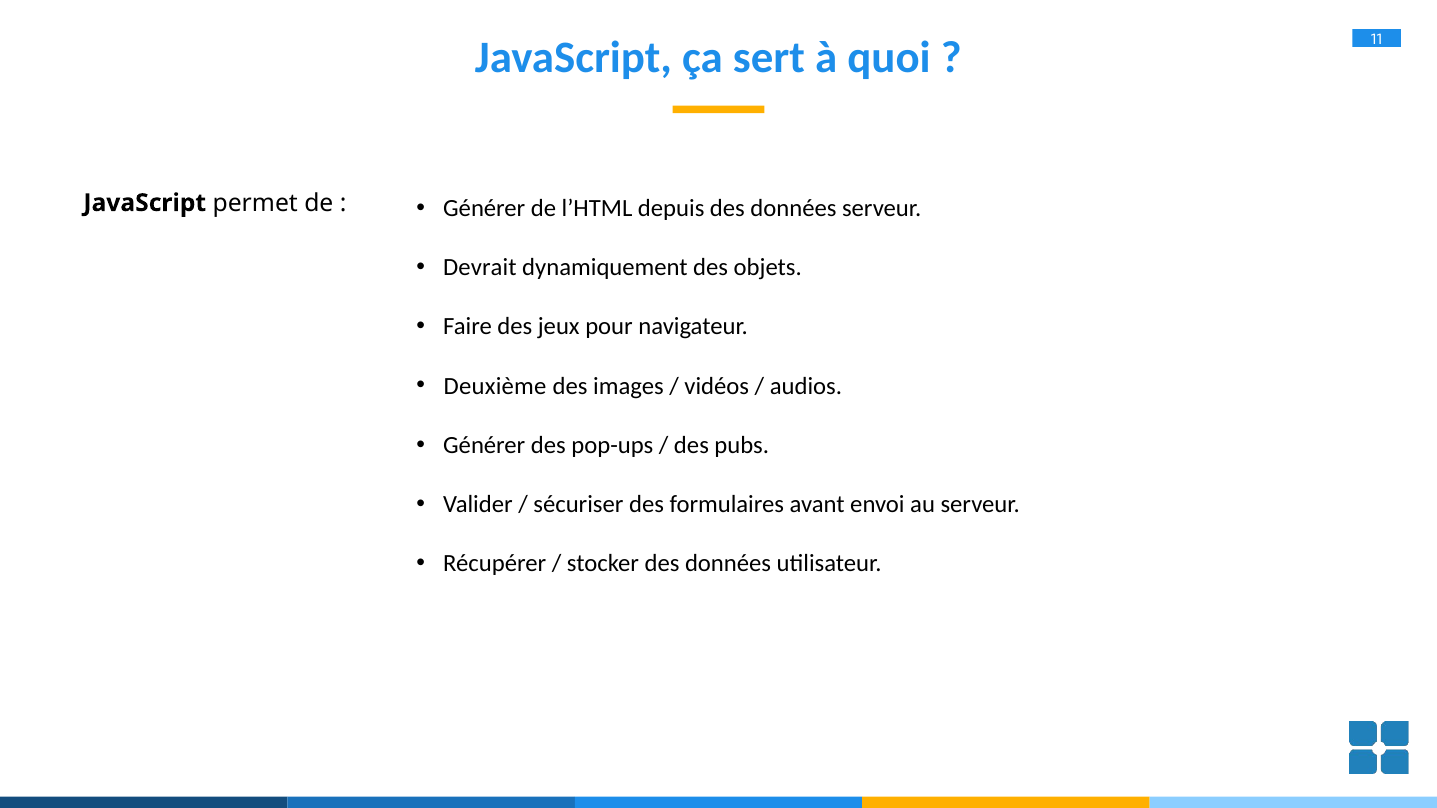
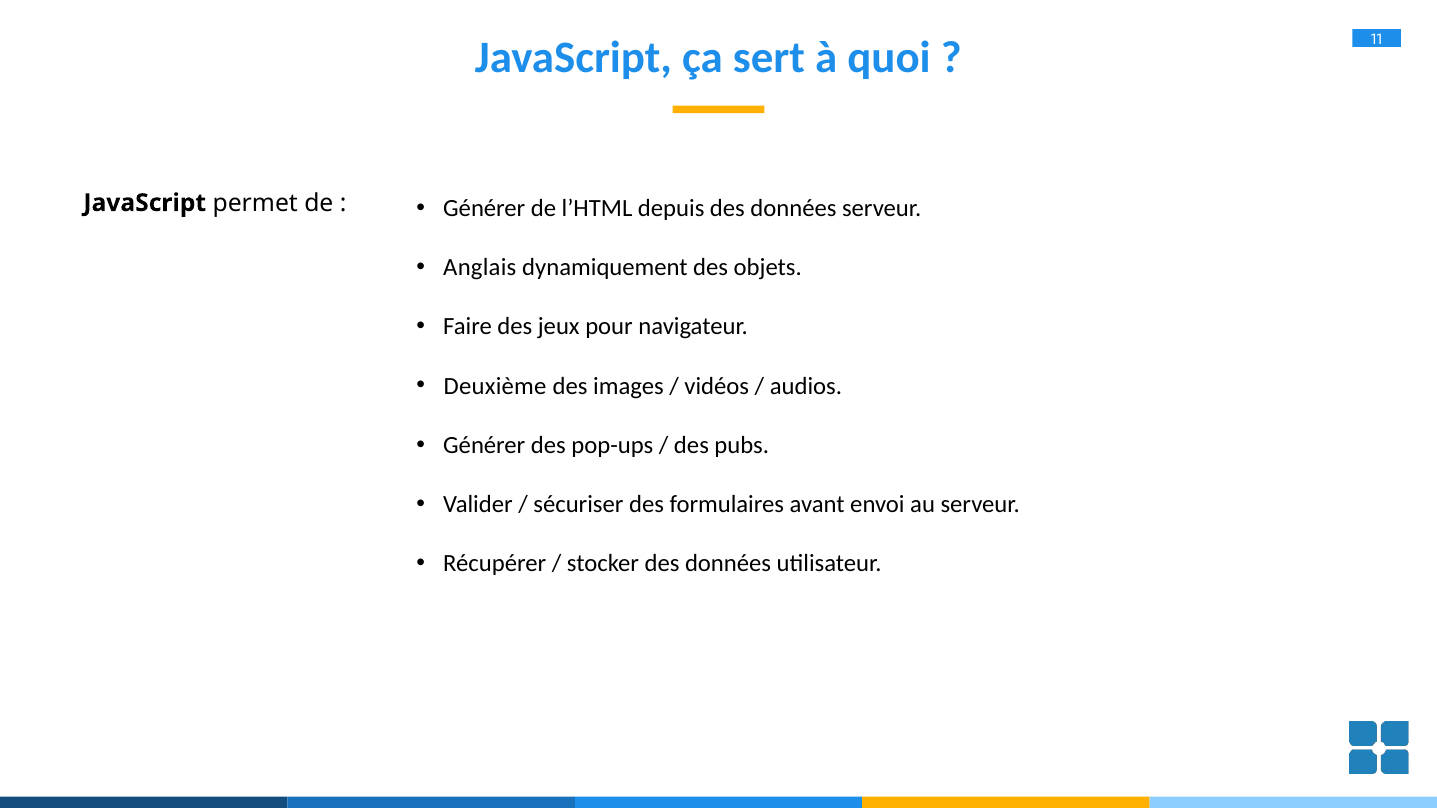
Devrait: Devrait -> Anglais (480, 268)
